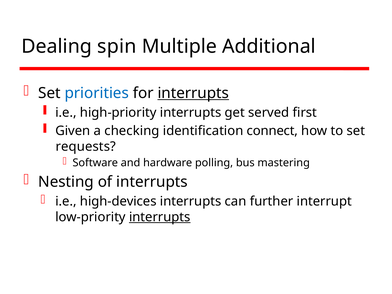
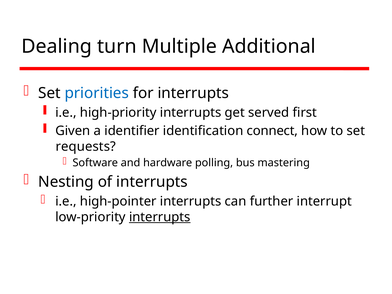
spin: spin -> turn (117, 46)
interrupts underline: present -> none (193, 93)
checking: checking -> identifier (132, 131)
high-devices: high-devices -> high-pointer (118, 201)
